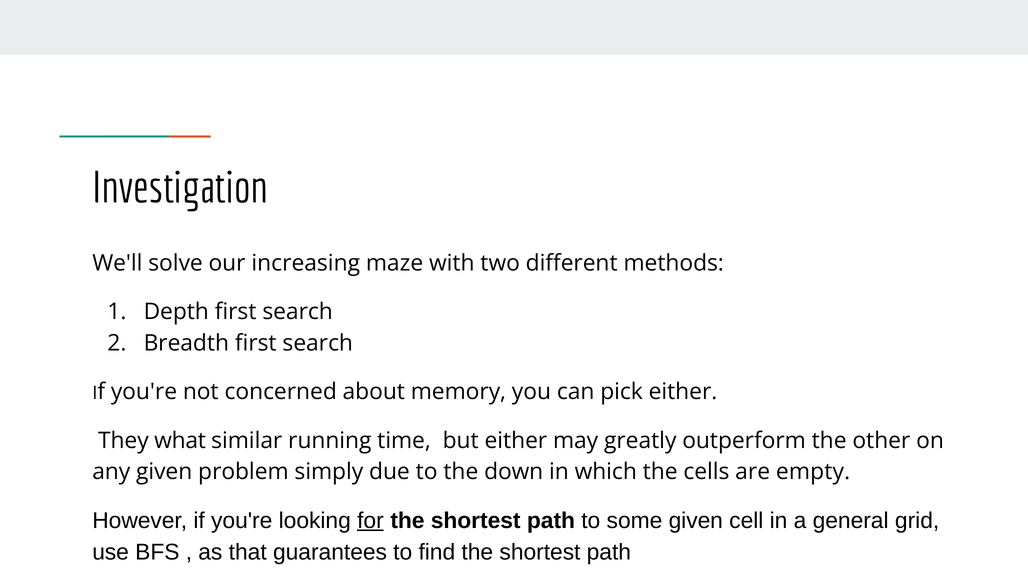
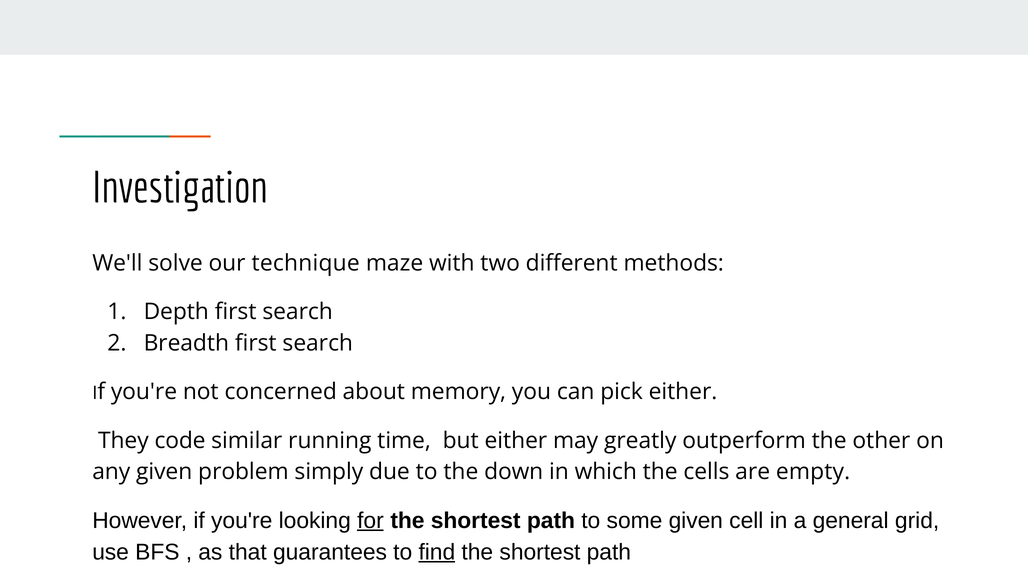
increasing: increasing -> technique (306, 263)
what: what -> code (180, 441)
find underline: none -> present (437, 552)
